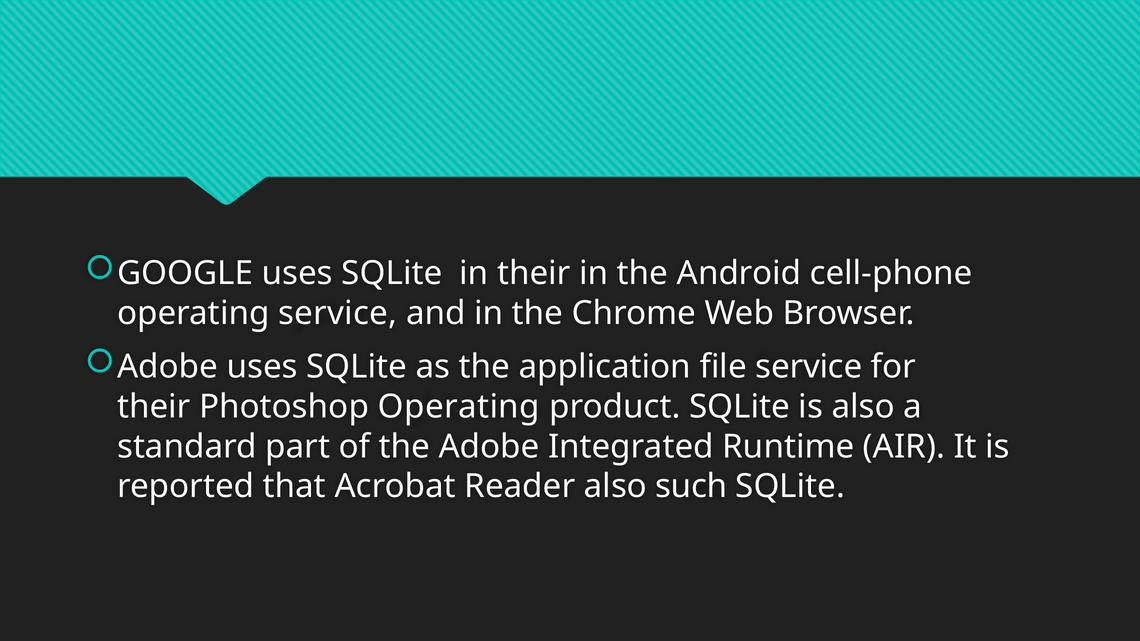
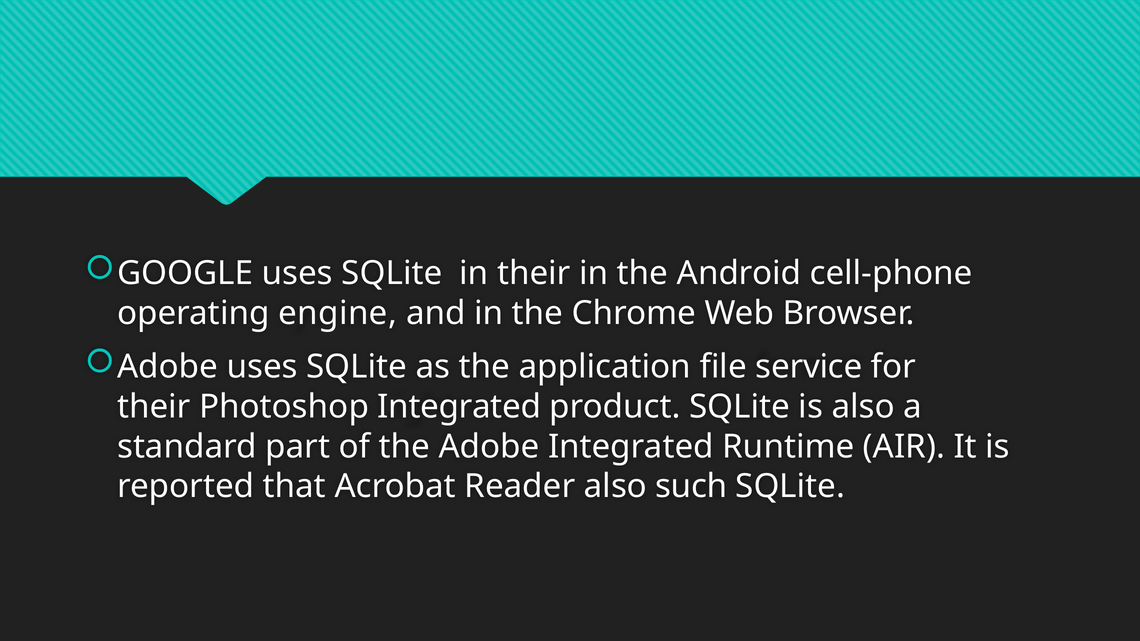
operating service: service -> engine (338, 313)
Photoshop Operating: Operating -> Integrated (459, 407)
